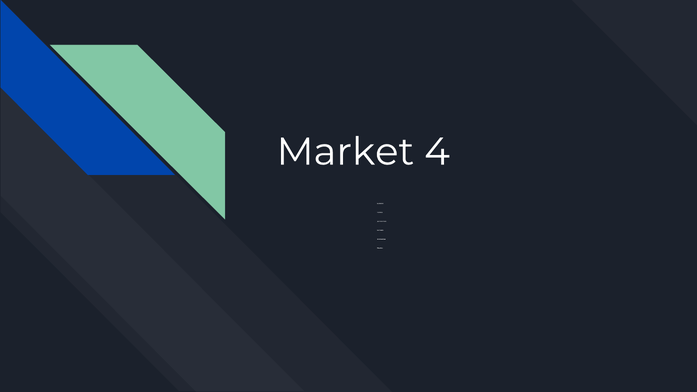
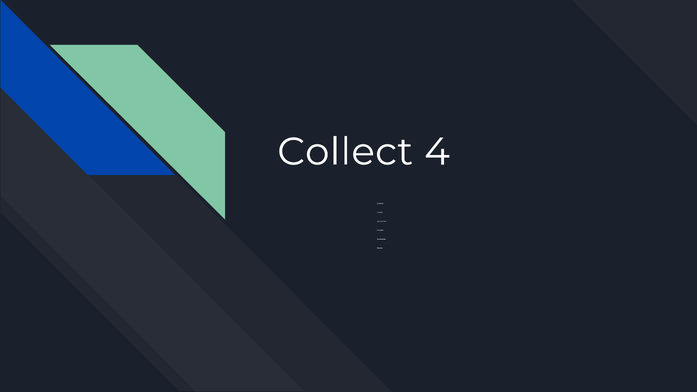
Market: Market -> Collect (345, 152)
